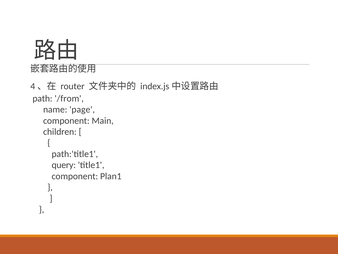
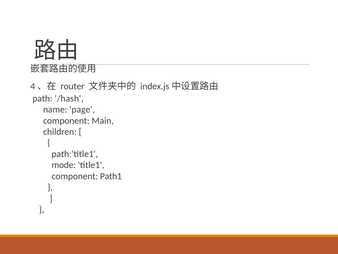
/from: /from -> /hash (69, 98)
query: query -> mode (64, 165)
Plan1: Plan1 -> Path1 (111, 176)
